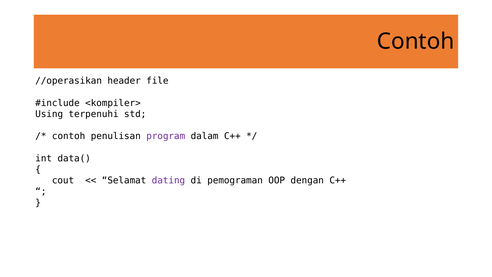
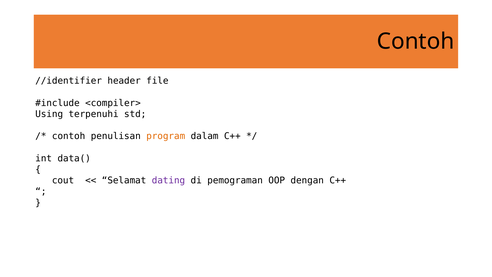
//operasikan: //operasikan -> //identifier (69, 81)
<kompiler>: <kompiler> -> <compiler> (113, 103)
program colour: purple -> orange (166, 136)
